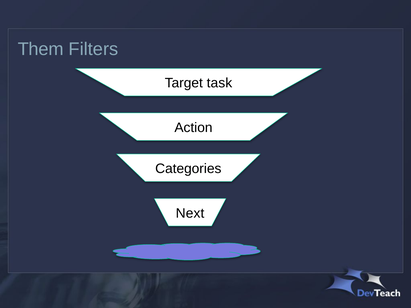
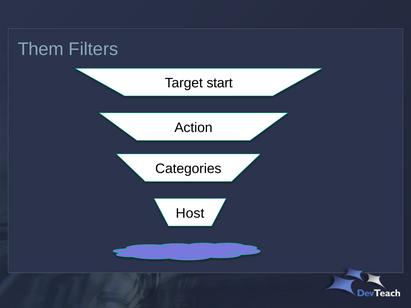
task: task -> start (220, 83)
Next: Next -> Host (190, 213)
